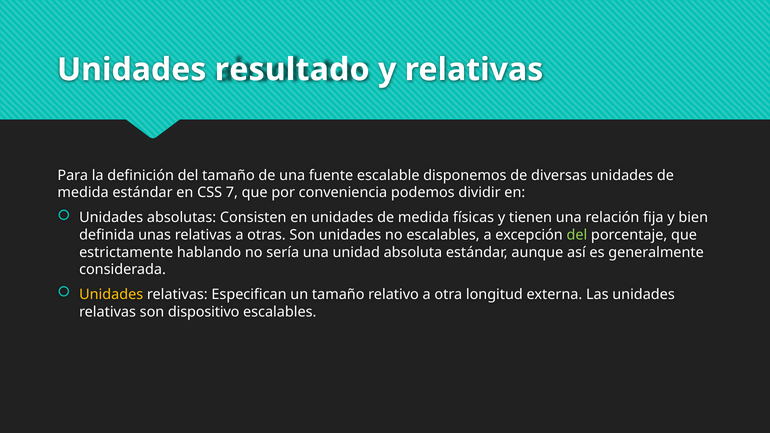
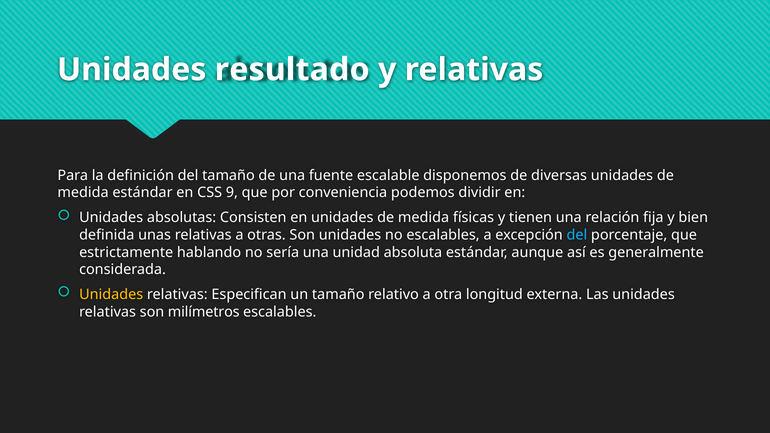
7: 7 -> 9 (232, 193)
del colour: light green -> light blue (577, 235)
dispositivo: dispositivo -> milímetros (204, 312)
